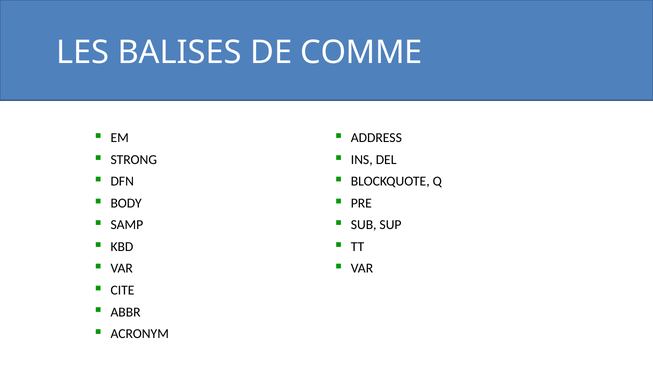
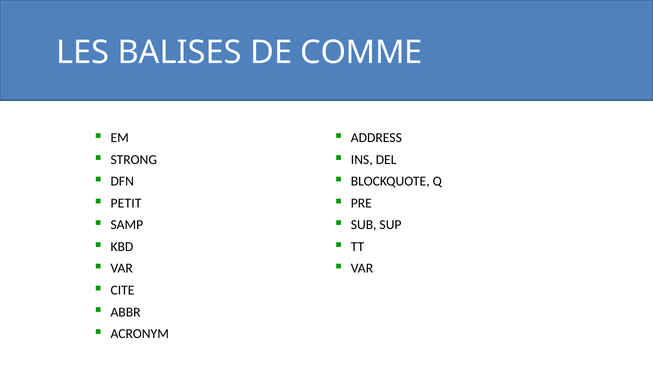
BODY: BODY -> PETIT (126, 203)
